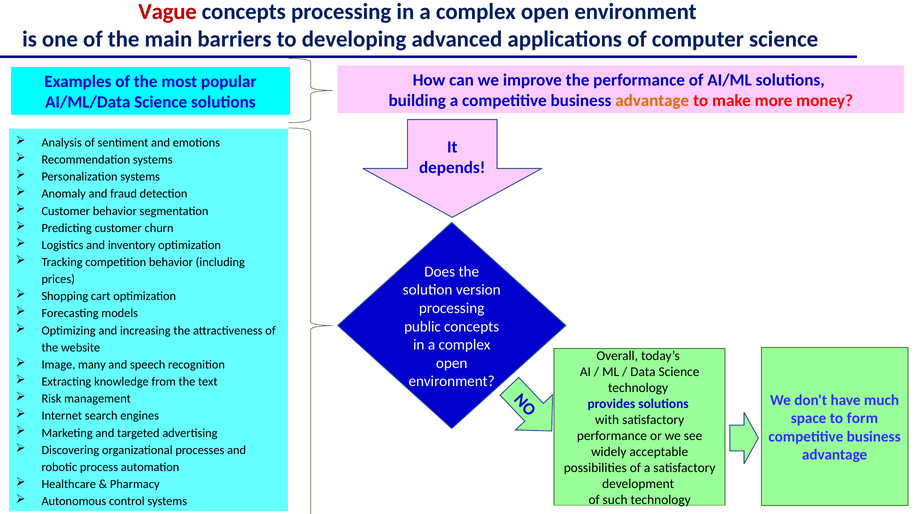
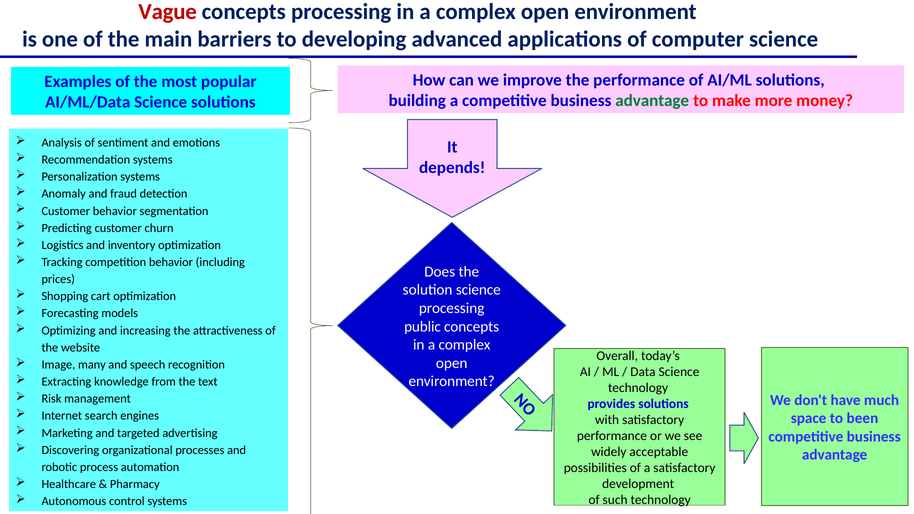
advantage colour: orange -> green (652, 101)
solution version: version -> science (478, 290)
form: form -> been (862, 418)
